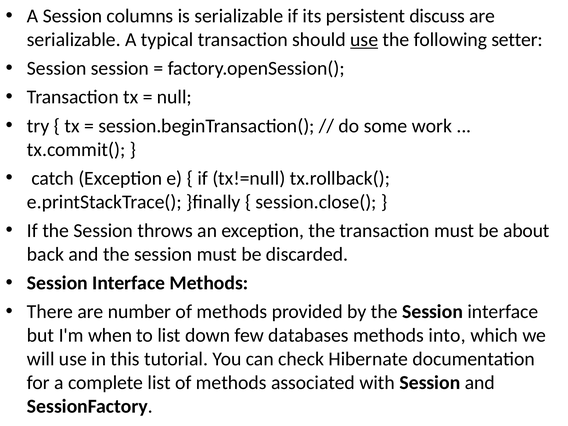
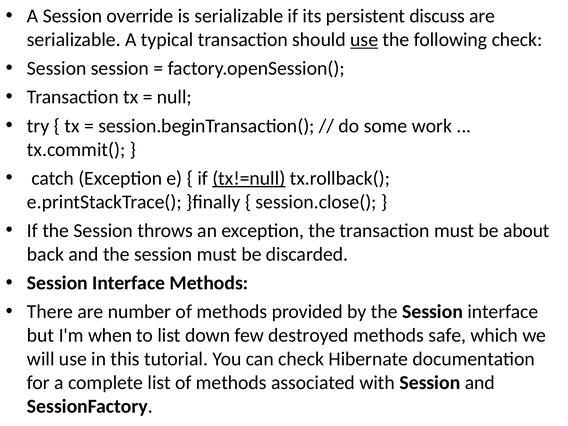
columns: columns -> override (140, 16)
following setter: setter -> check (517, 40)
tx!=null underline: none -> present (249, 178)
databases: databases -> destroyed (309, 335)
into: into -> safe (447, 335)
